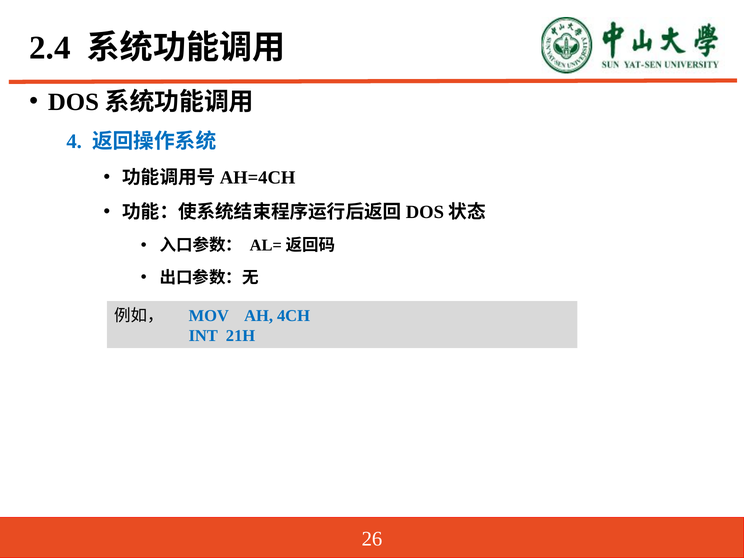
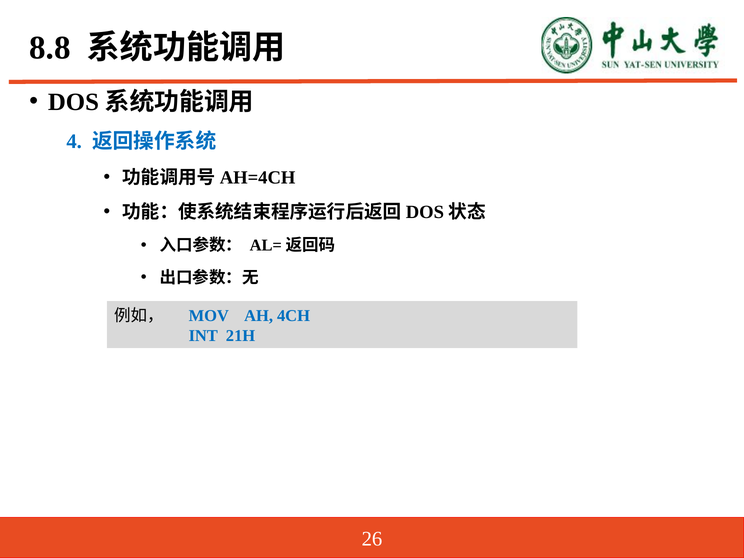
2.4: 2.4 -> 8.8 (50, 48)
